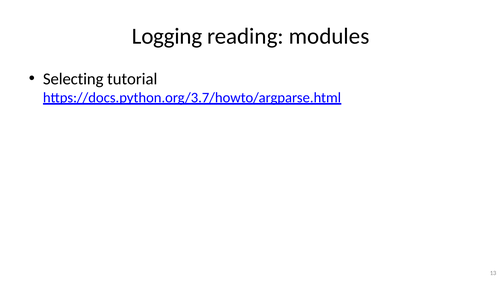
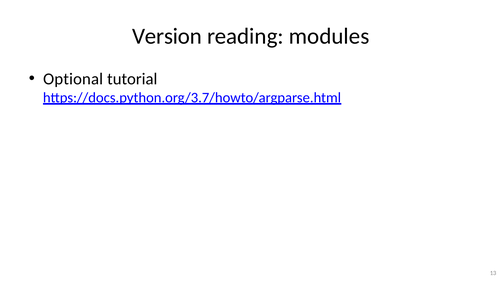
Logging: Logging -> Version (167, 36)
Selecting: Selecting -> Optional (73, 79)
